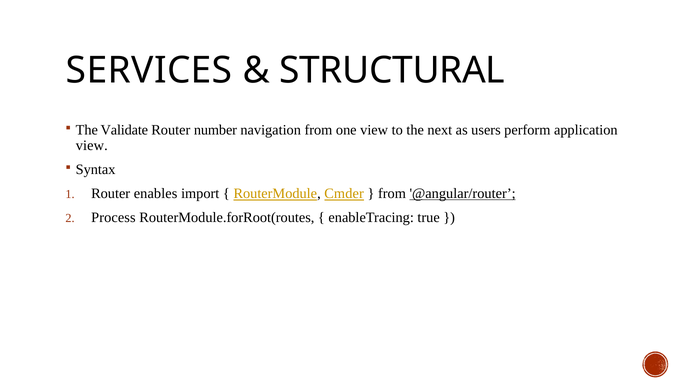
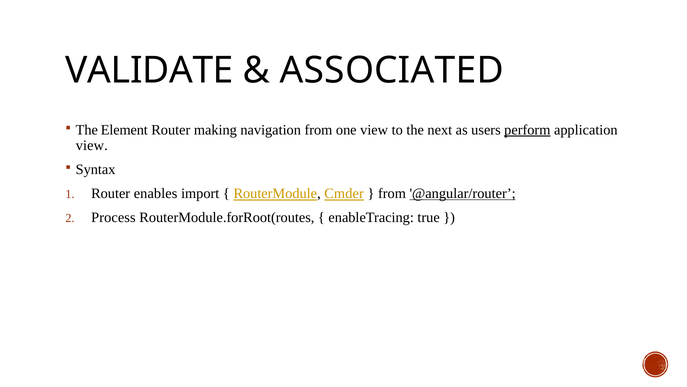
SERVICES: SERVICES -> VALIDATE (150, 70)
STRUCTURAL: STRUCTURAL -> ASSOCIATED (392, 70)
Validate: Validate -> Element (124, 130)
number: number -> making (215, 130)
perform underline: none -> present (527, 130)
